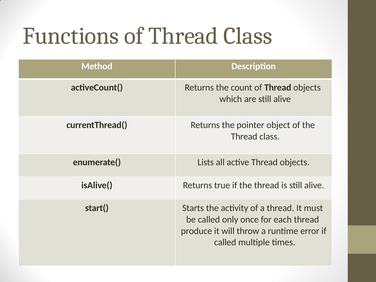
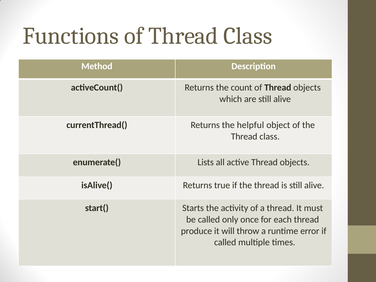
pointer: pointer -> helpful (250, 125)
